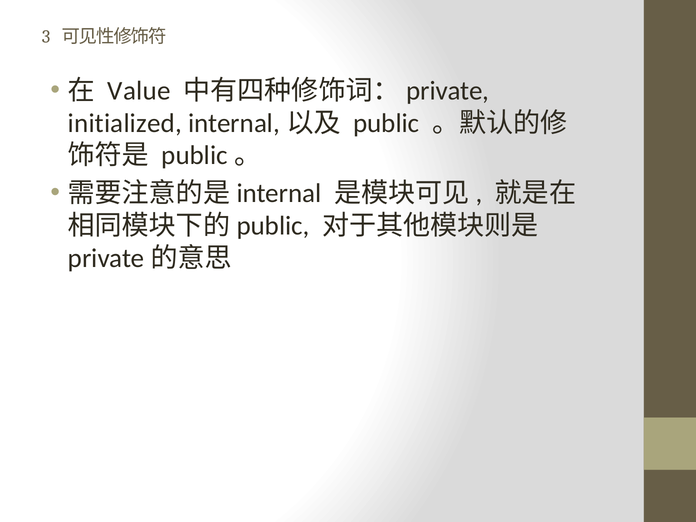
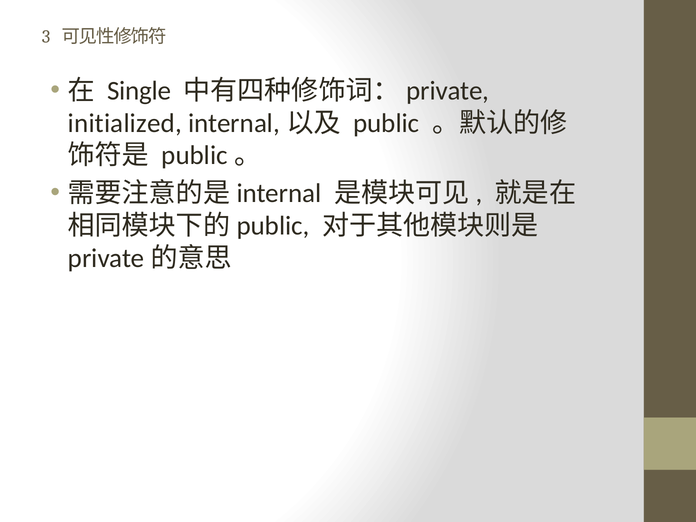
Value: Value -> Single (139, 91)
